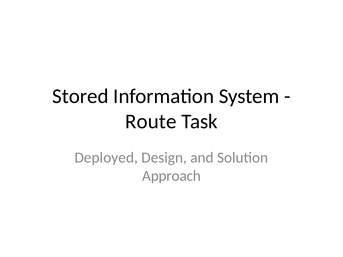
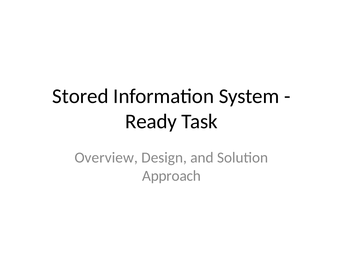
Route: Route -> Ready (151, 122)
Deployed: Deployed -> Overview (106, 158)
